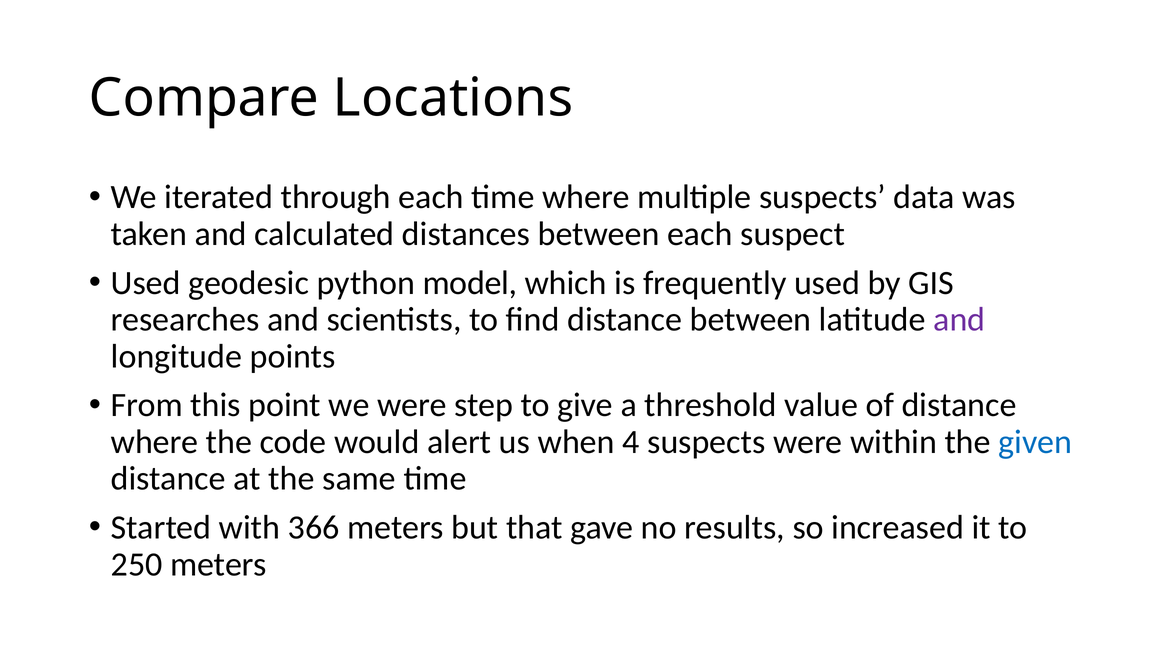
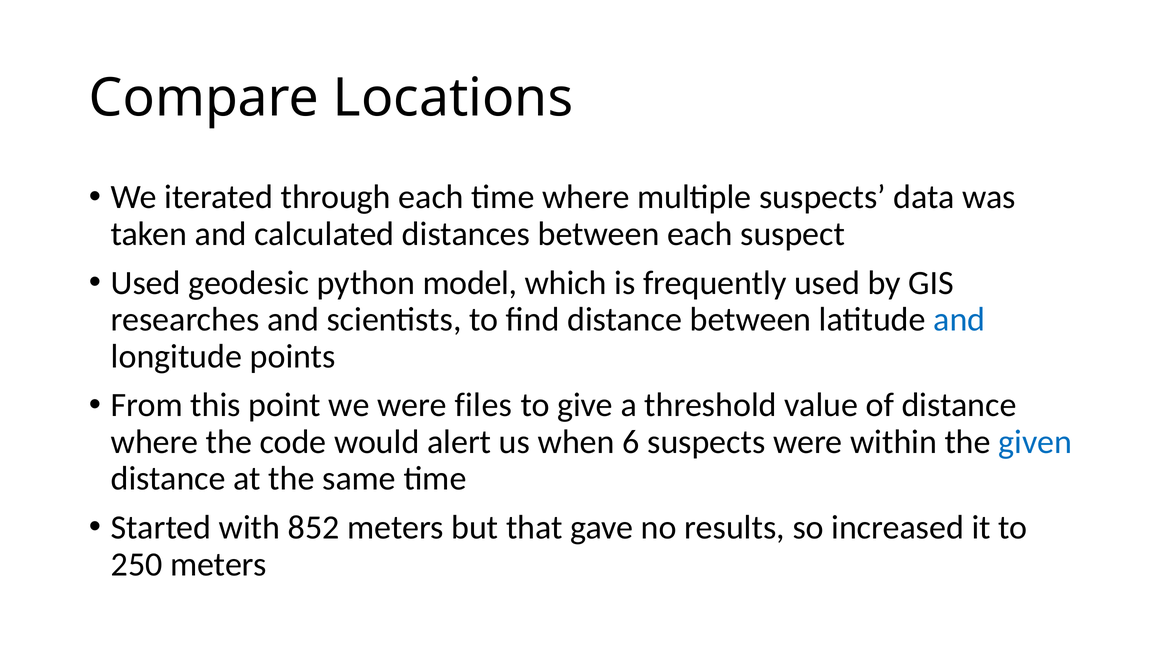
and colour: purple -> blue (959, 320)
step: step -> files (483, 405)
4: 4 -> 6 (631, 442)
366: 366 -> 852 (314, 528)
